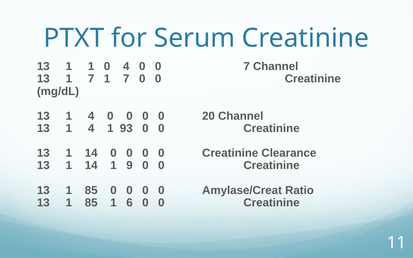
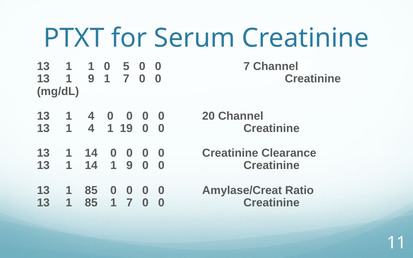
0 4: 4 -> 5 (126, 67)
13 1 7: 7 -> 9 (91, 79)
93: 93 -> 19 (126, 128)
85 1 6: 6 -> 7 (129, 203)
